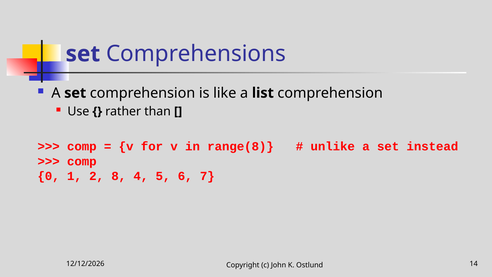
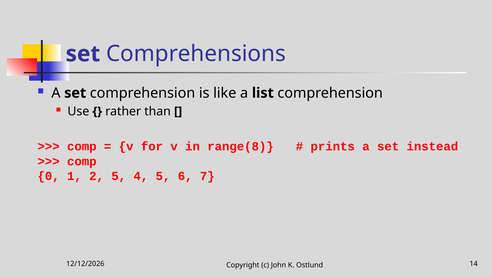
unlike: unlike -> prints (333, 146)
2 8: 8 -> 5 (119, 176)
